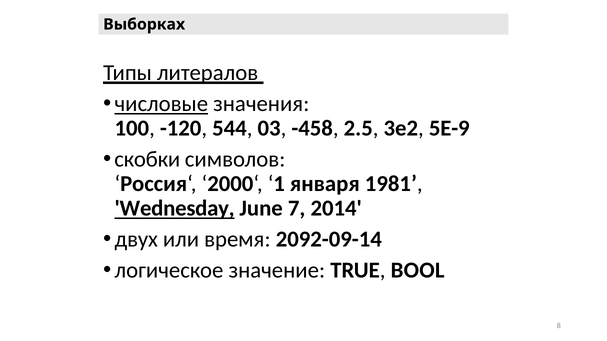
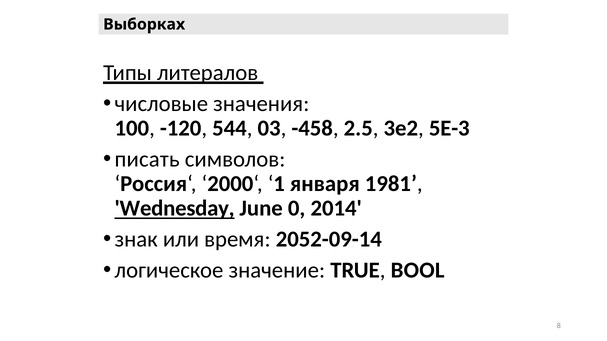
числовые underline: present -> none (161, 104)
5E-9: 5E-9 -> 5E-3 (449, 129)
скобки: скобки -> писать (147, 159)
7: 7 -> 0 (297, 209)
двух: двух -> знак (136, 240)
2092-09-14: 2092-09-14 -> 2052-09-14 (329, 240)
